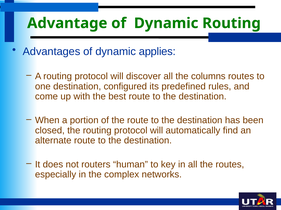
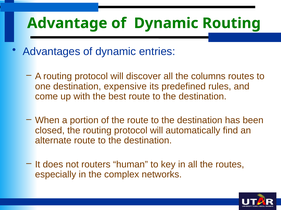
applies: applies -> entries (157, 52)
configured: configured -> expensive (125, 87)
